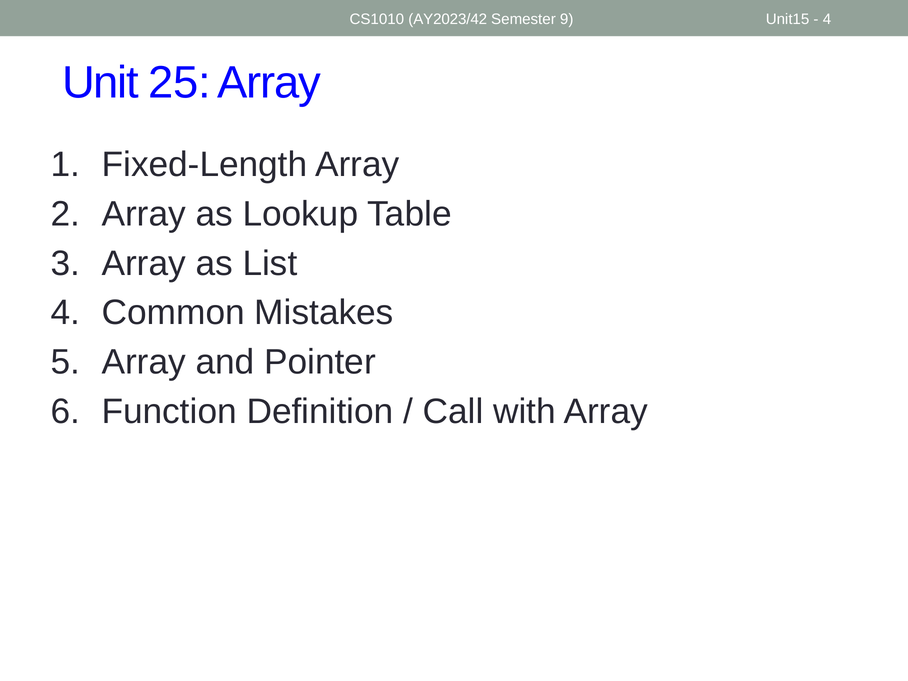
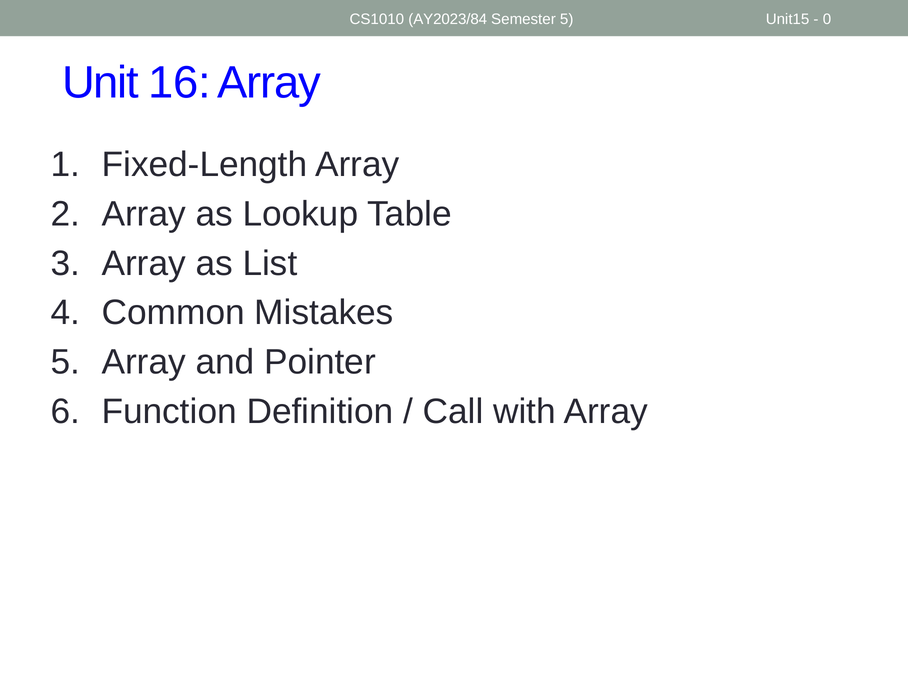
AY2023/42: AY2023/42 -> AY2023/84 (448, 19)
Semester 9: 9 -> 5 (567, 19)
4: 4 -> 0 (827, 19)
25: 25 -> 16 (180, 83)
